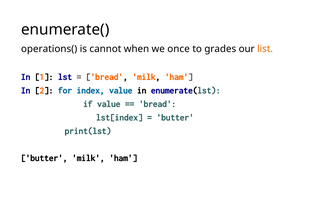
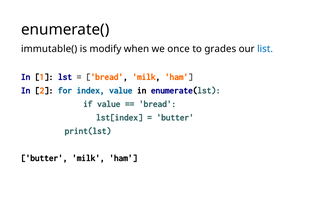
operations(: operations( -> immutable( (49, 49)
cannot: cannot -> modify (105, 49)
list colour: orange -> blue (265, 49)
